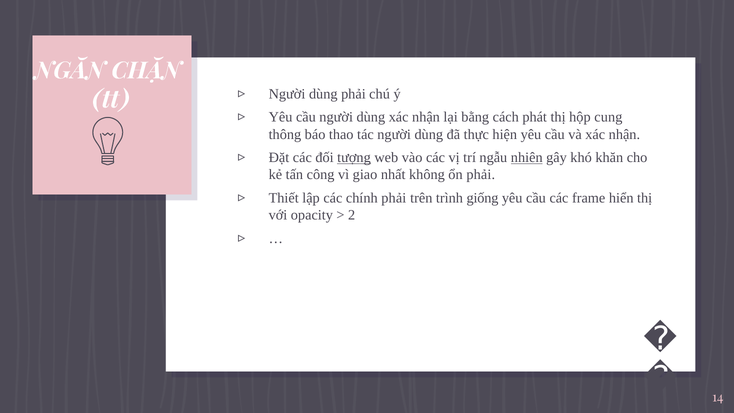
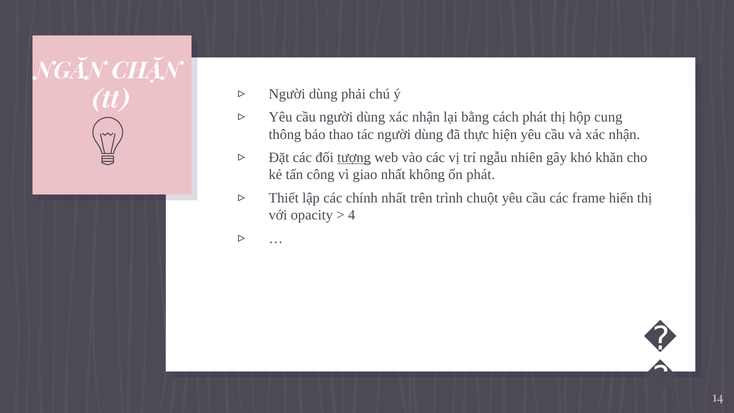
nhiên underline: present -> none (527, 158)
ổn phải: phải -> phát (481, 175)
chính phải: phải -> nhất (394, 198)
giống: giống -> chuột (482, 198)
2: 2 -> 4 (352, 215)
